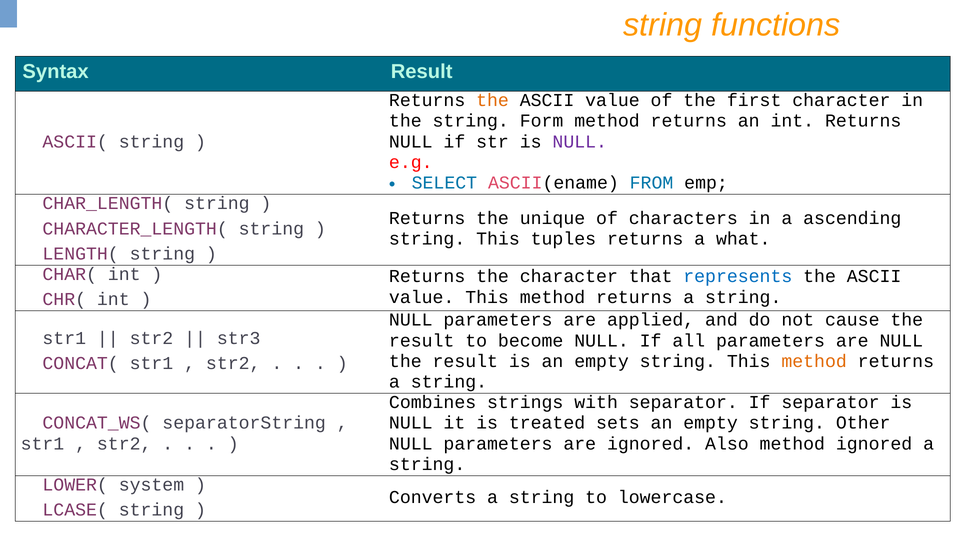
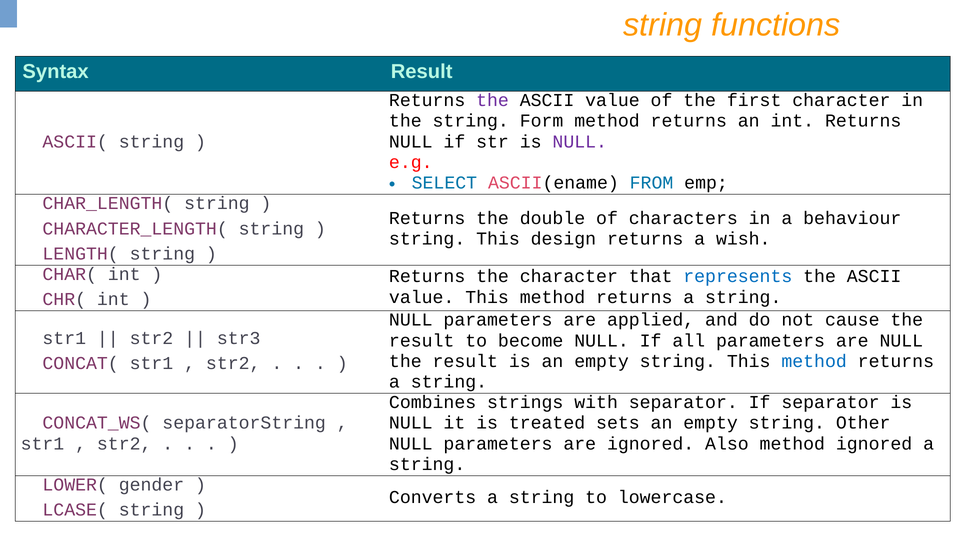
the colour: orange -> purple (493, 100)
unique: unique -> double (552, 218)
ascending: ascending -> behaviour (852, 218)
tuples: tuples -> design (563, 239)
what: what -> wish (743, 239)
method colour: orange -> blue (814, 361)
system: system -> gender (151, 485)
